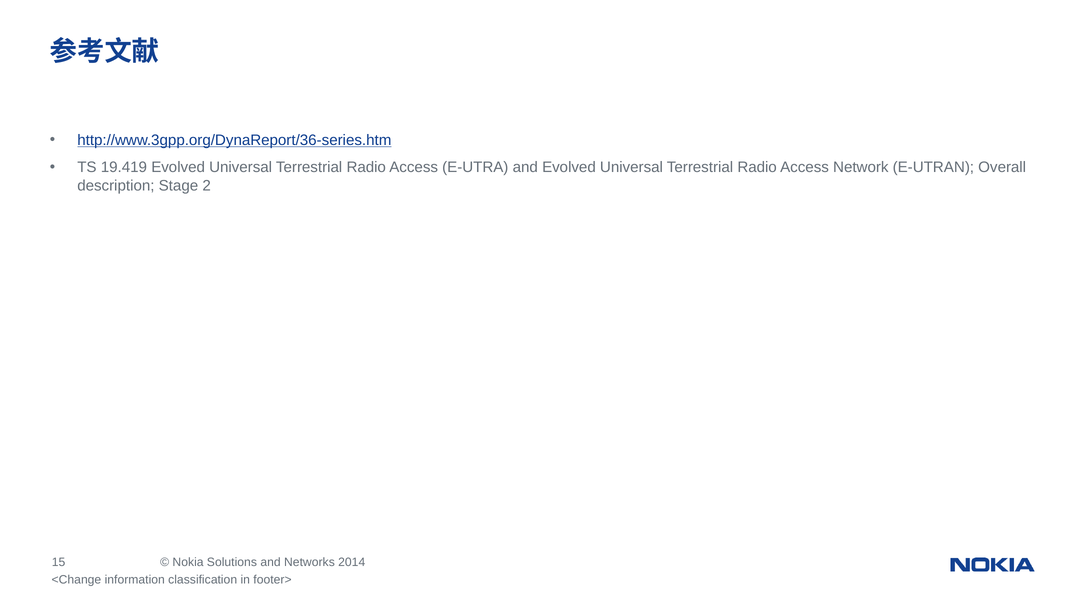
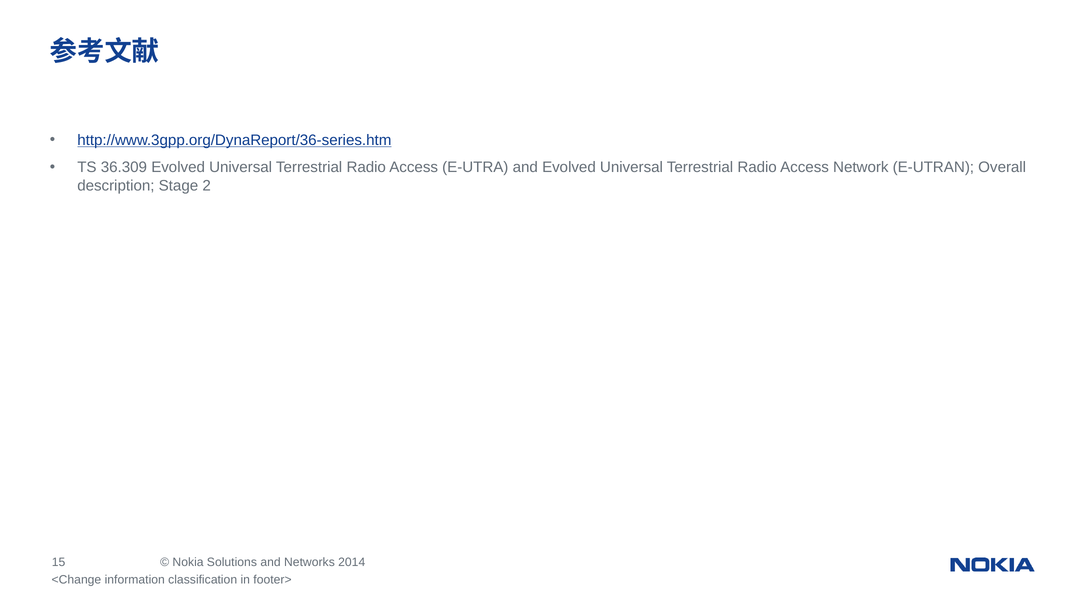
19.419: 19.419 -> 36.309 (124, 168)
